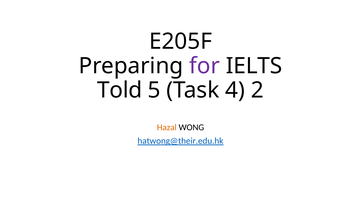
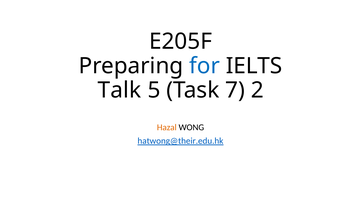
for colour: purple -> blue (205, 66)
Told: Told -> Talk (119, 90)
4: 4 -> 7 (235, 90)
